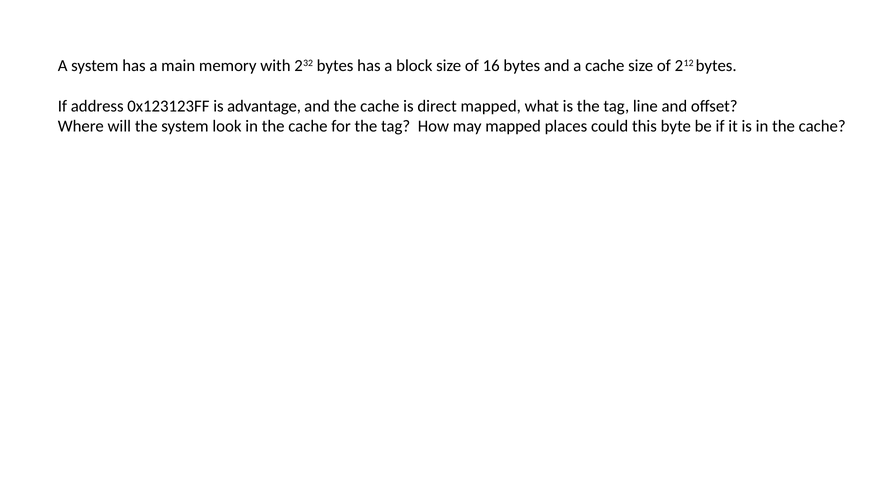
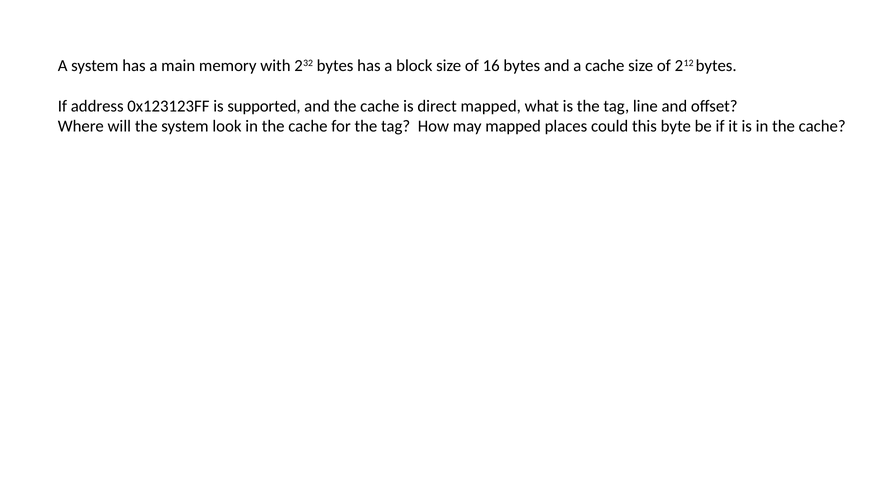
advantage: advantage -> supported (264, 106)
